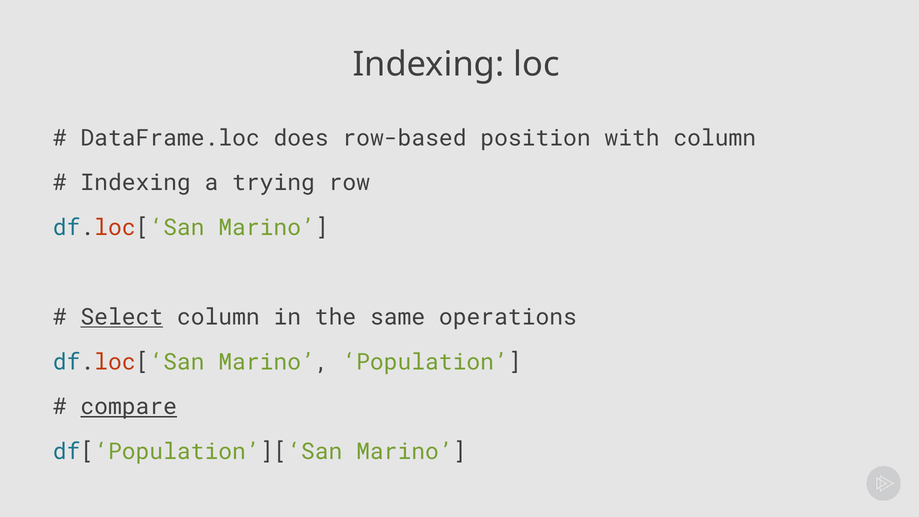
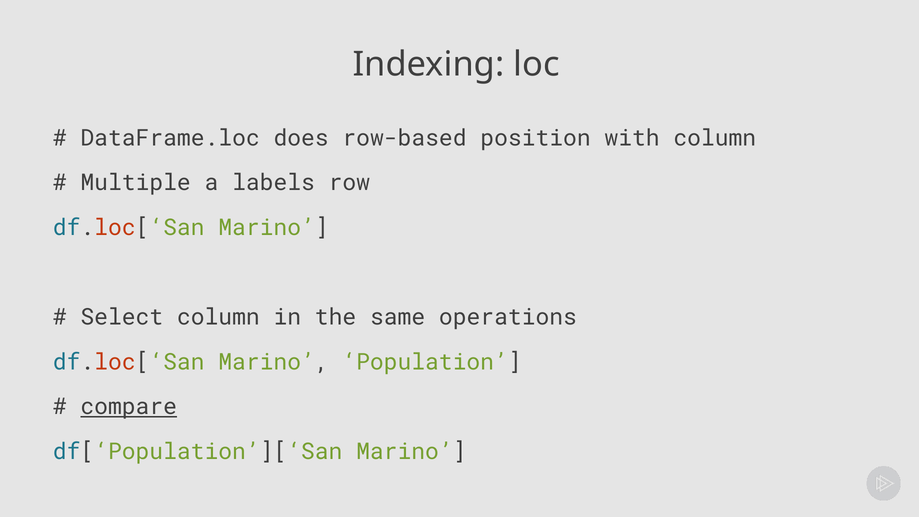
Indexing: Indexing -> Multiple (136, 183)
trying: trying -> labels (274, 183)
Select underline: present -> none (122, 317)
